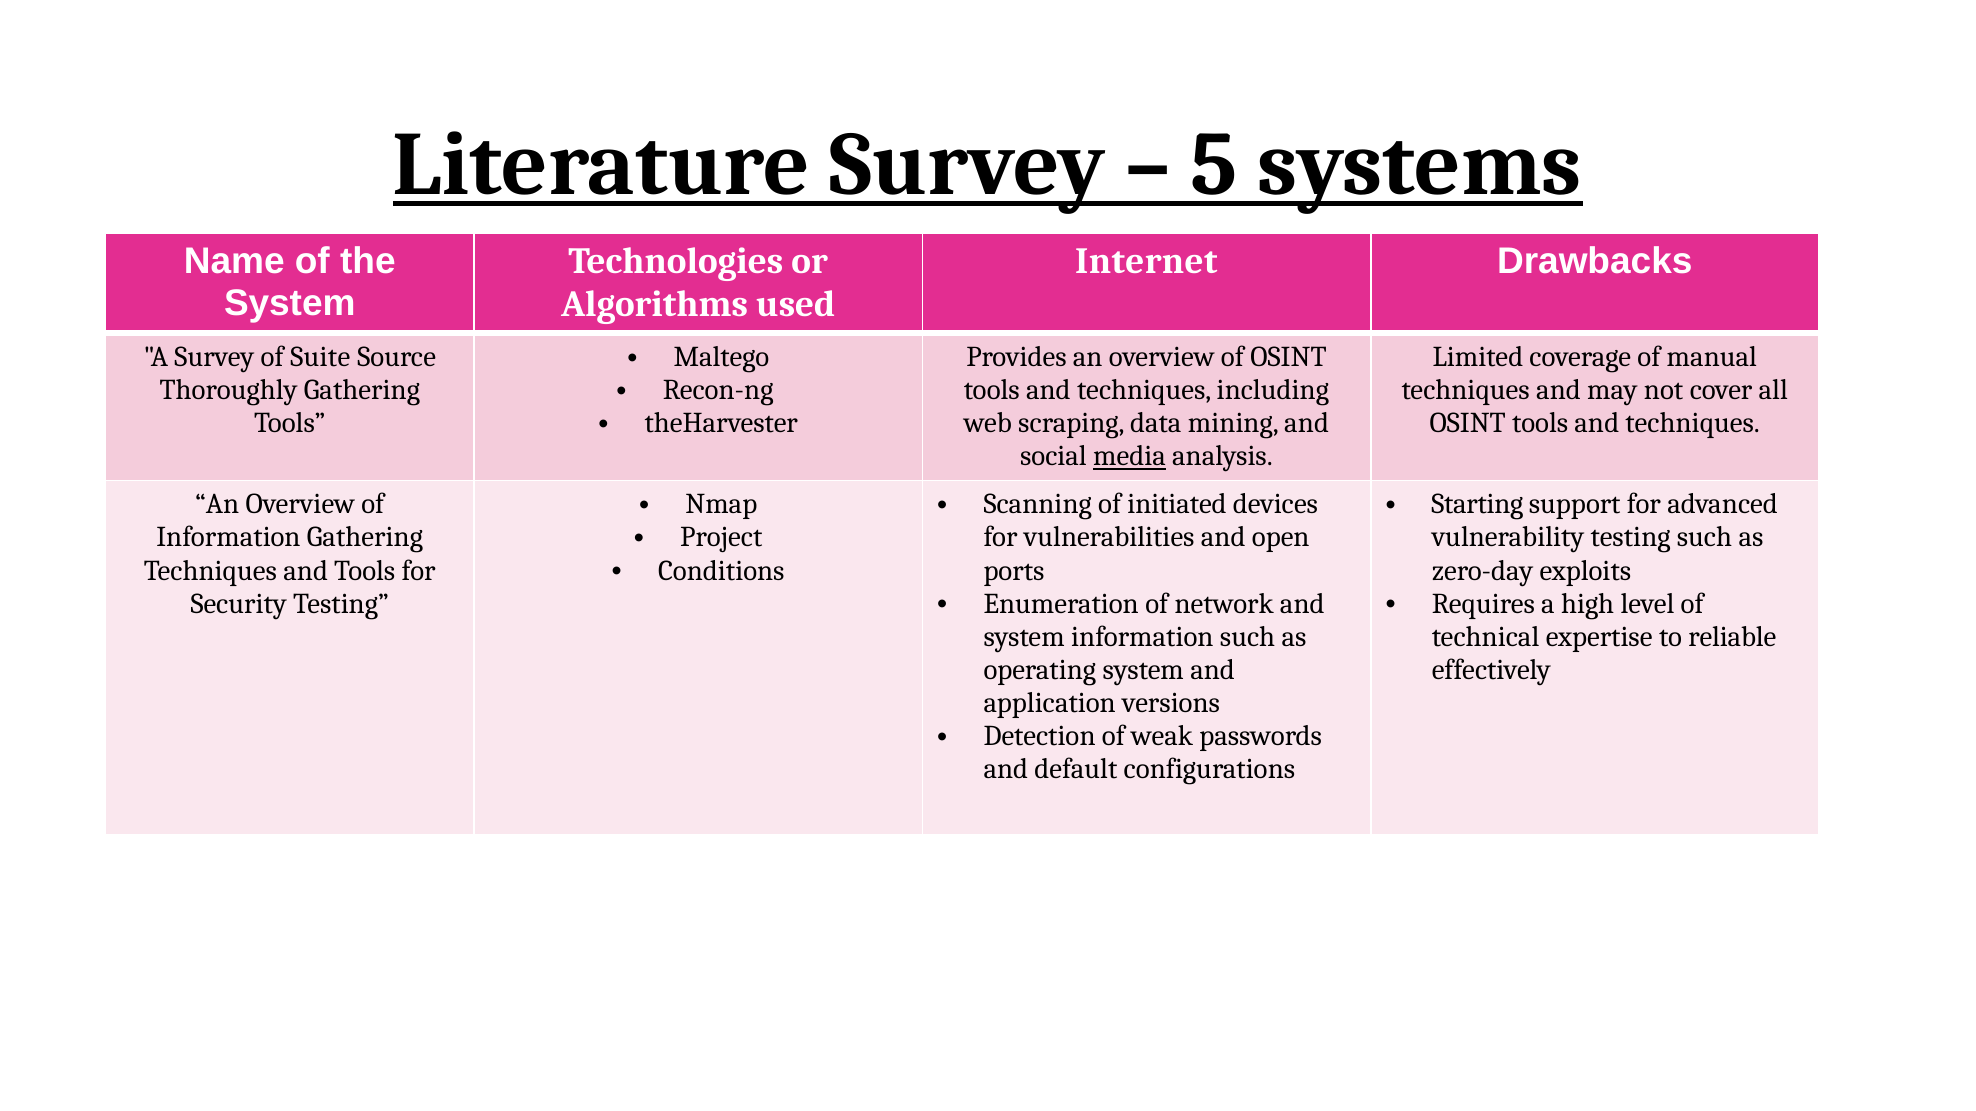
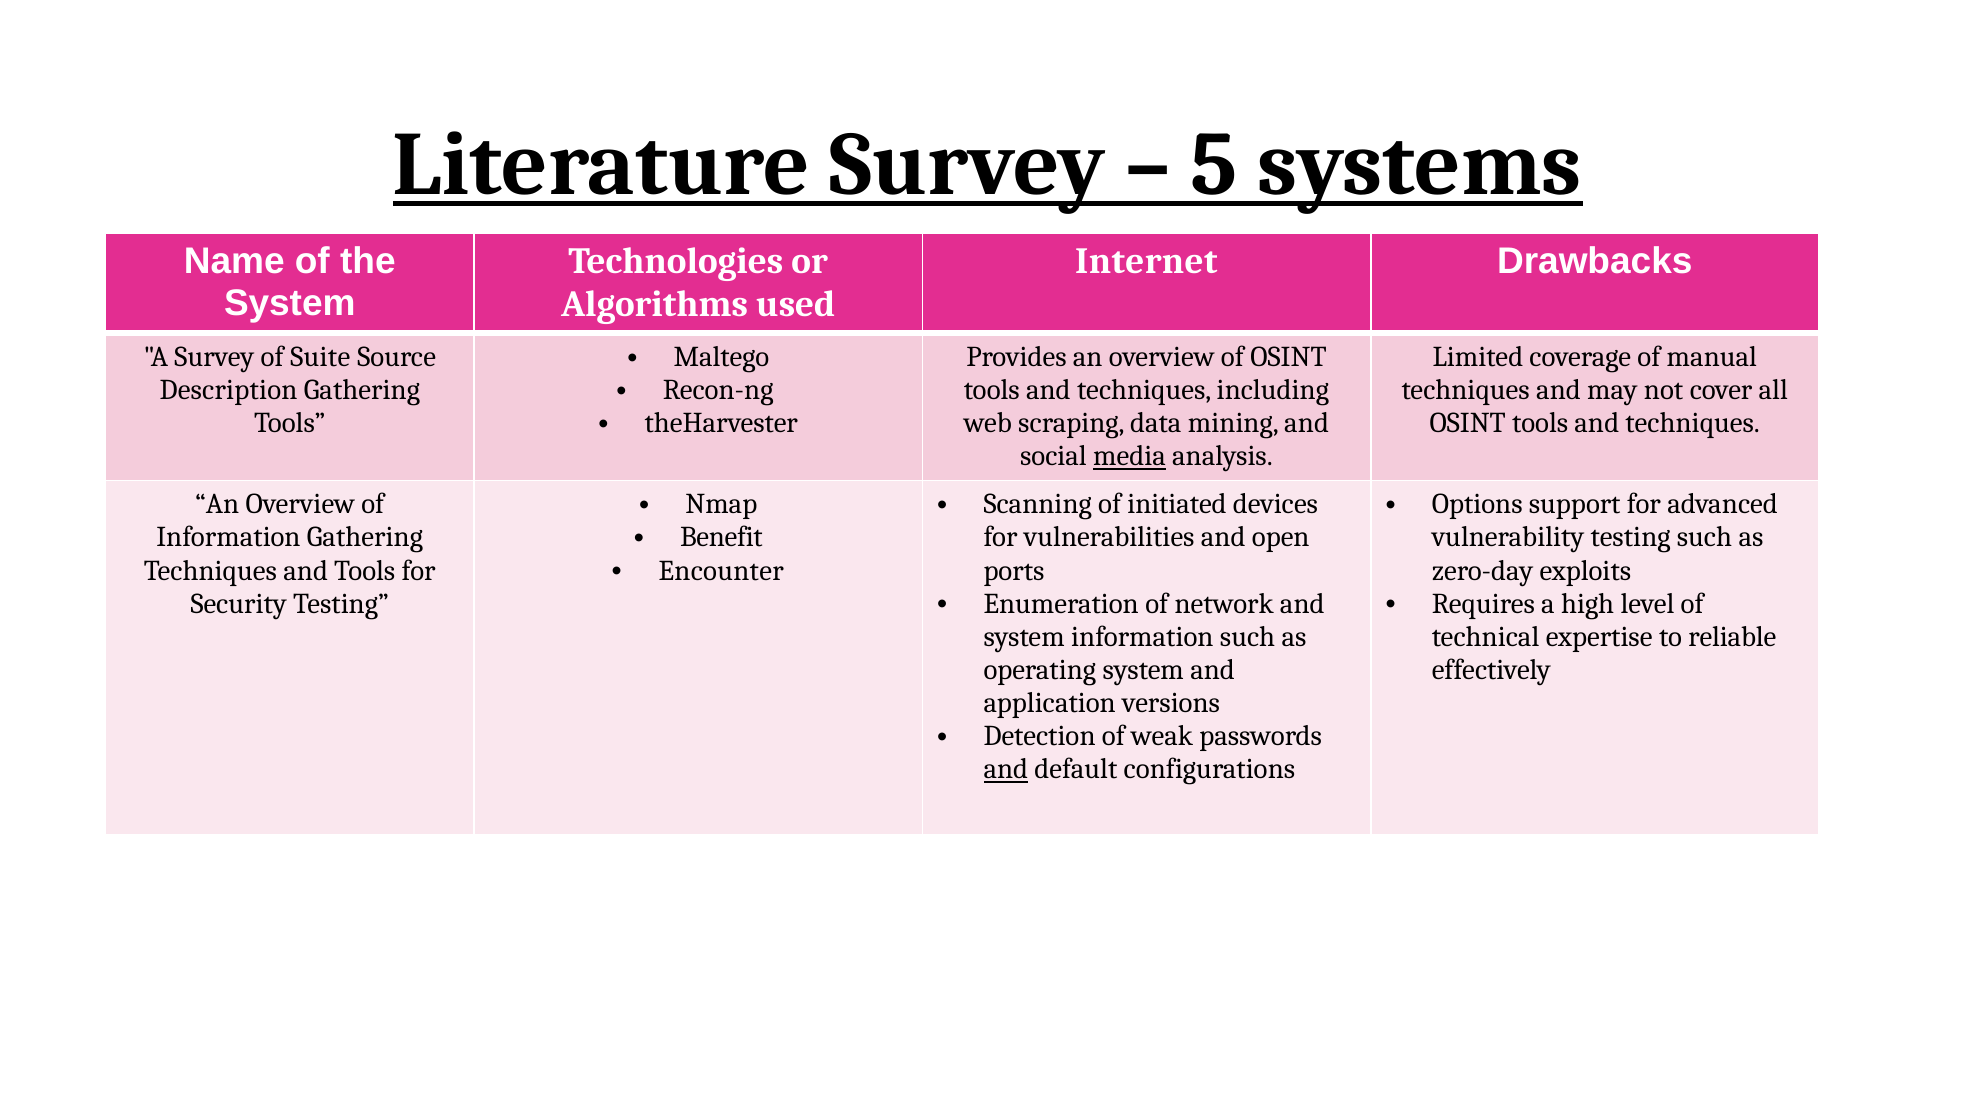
Thoroughly: Thoroughly -> Description (229, 390)
Starting: Starting -> Options (1477, 505)
Project: Project -> Benefit (721, 538)
Conditions: Conditions -> Encounter (721, 571)
and underline: none -> present (1006, 770)
